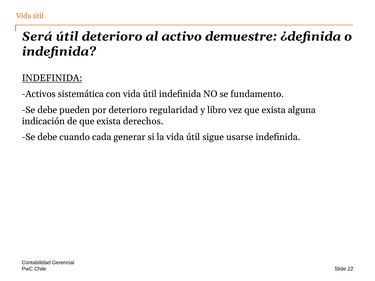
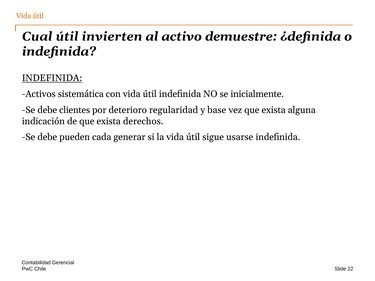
Será: Será -> Cual (37, 37)
útil deterioro: deterioro -> invierten (112, 37)
fundamento: fundamento -> inicialmente (257, 94)
pueden: pueden -> clientes (75, 110)
libro: libro -> base (217, 110)
cuando: cuando -> pueden (75, 137)
